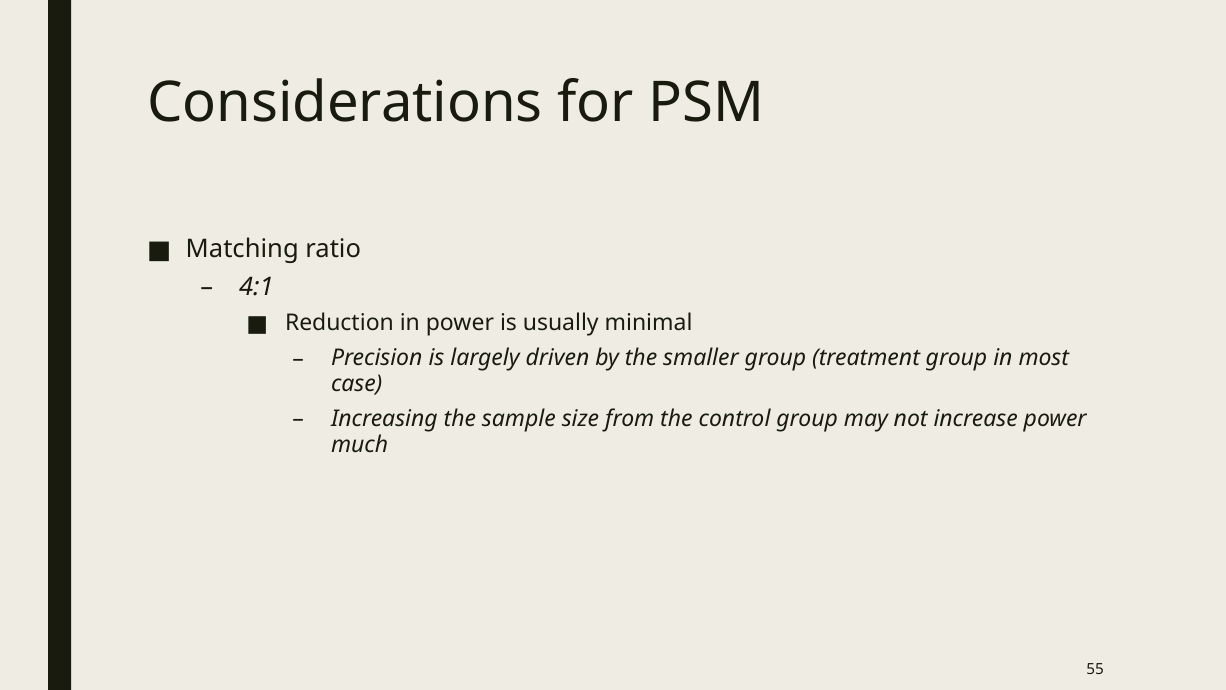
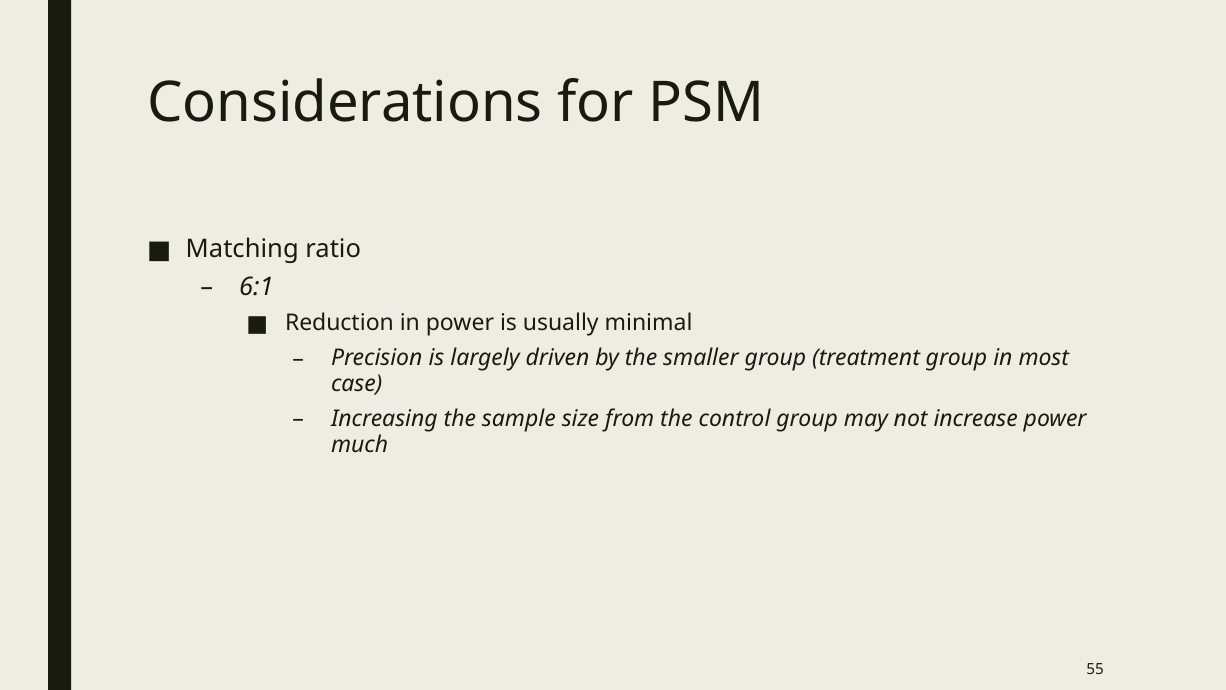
4:1: 4:1 -> 6:1 (256, 287)
